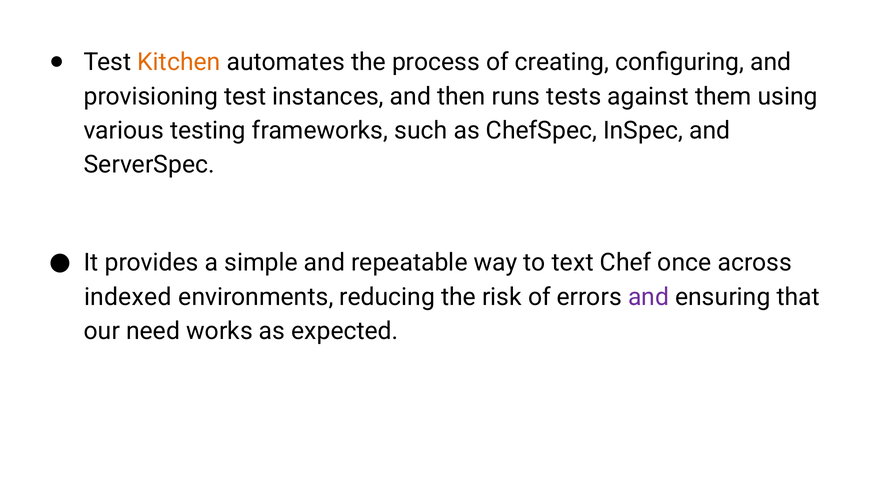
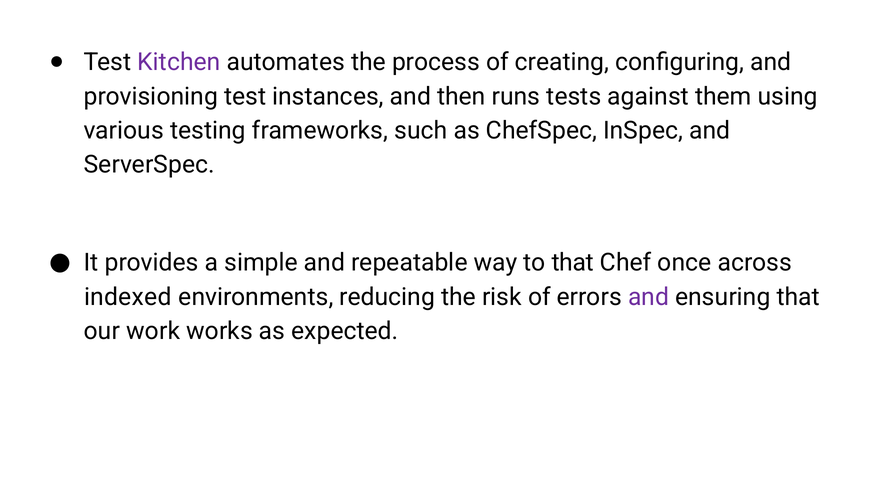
Kitchen colour: orange -> purple (179, 62)
to text: text -> that (573, 263)
need: need -> work (153, 331)
